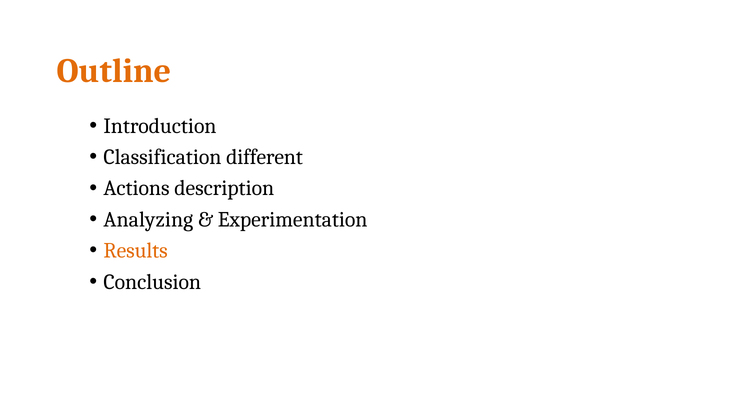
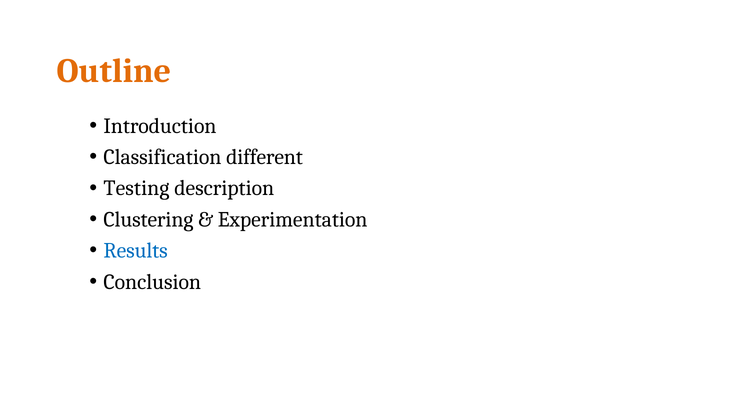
Actions: Actions -> Testing (136, 188)
Analyzing: Analyzing -> Clustering (148, 219)
Results colour: orange -> blue (136, 251)
